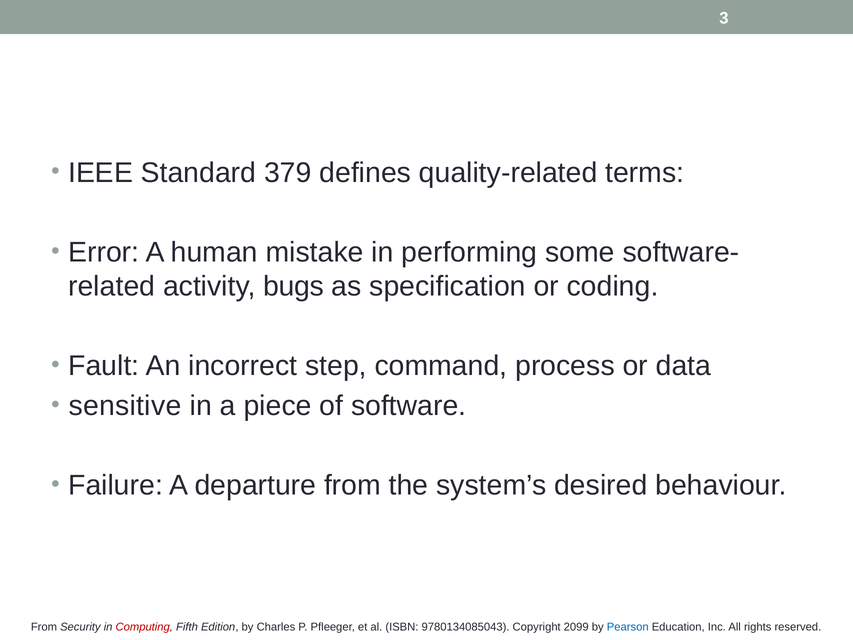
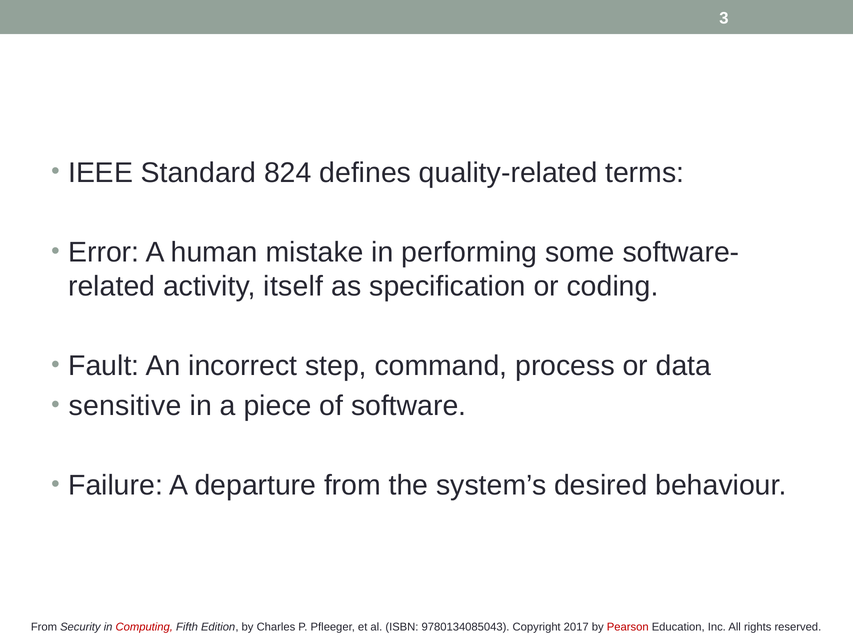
379: 379 -> 824 (288, 173)
bugs: bugs -> itself (293, 286)
2099: 2099 -> 2017 (576, 627)
Pearson colour: blue -> red (628, 627)
